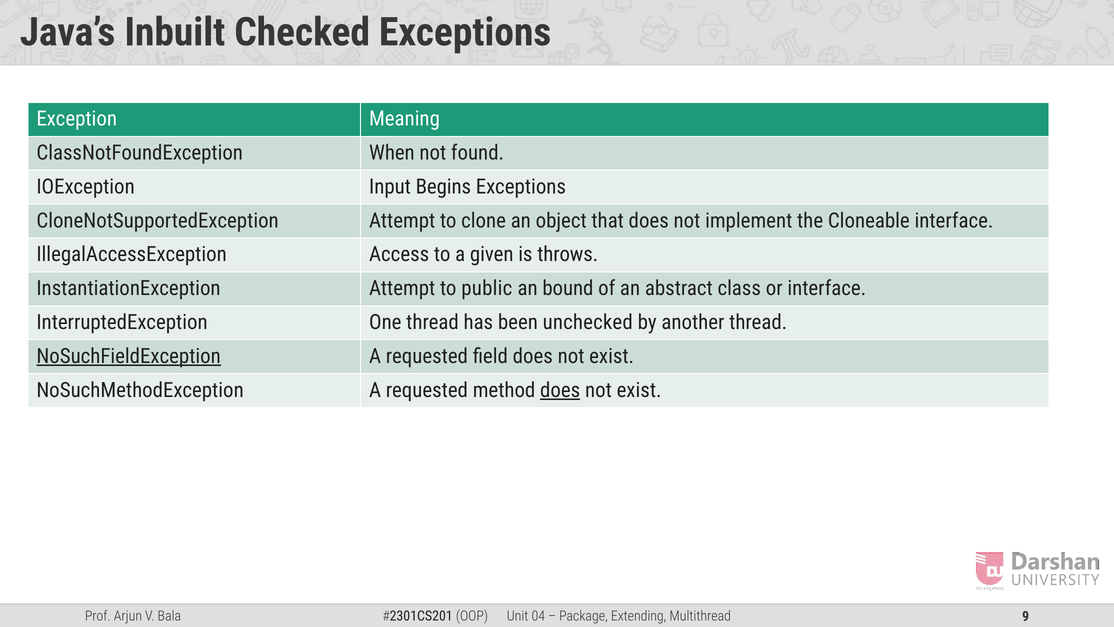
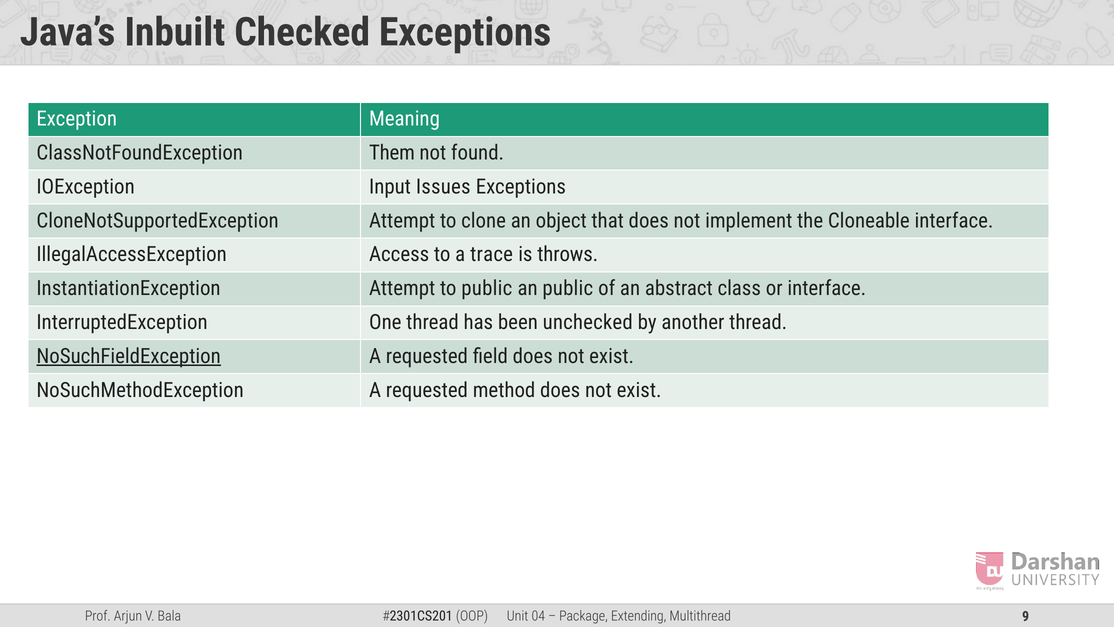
When: When -> Them (392, 153)
Begins: Begins -> Issues (443, 187)
given: given -> trace (492, 254)
an bound: bound -> public (568, 288)
does underline: present -> none (560, 390)
